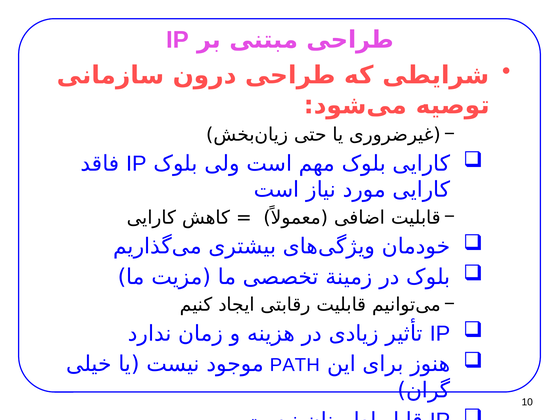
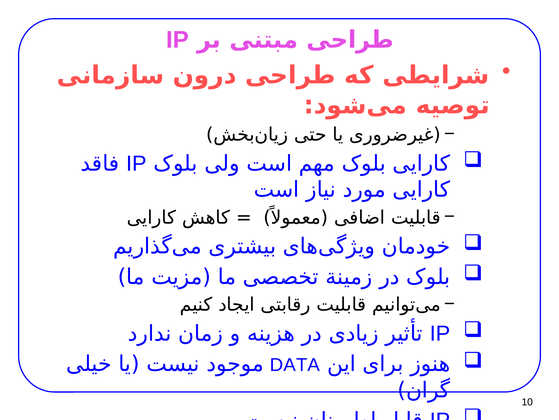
PATH: PATH -> DATA (295, 364)
